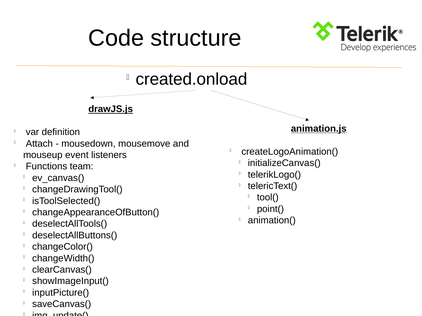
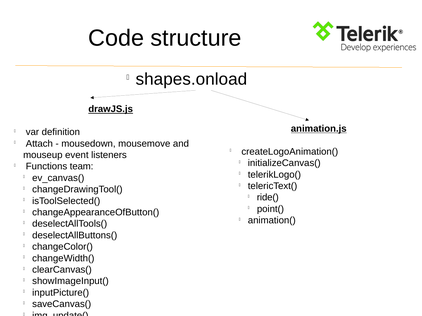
created.onload: created.onload -> shapes.onload (191, 79)
tool(: tool( -> ride( (268, 198)
